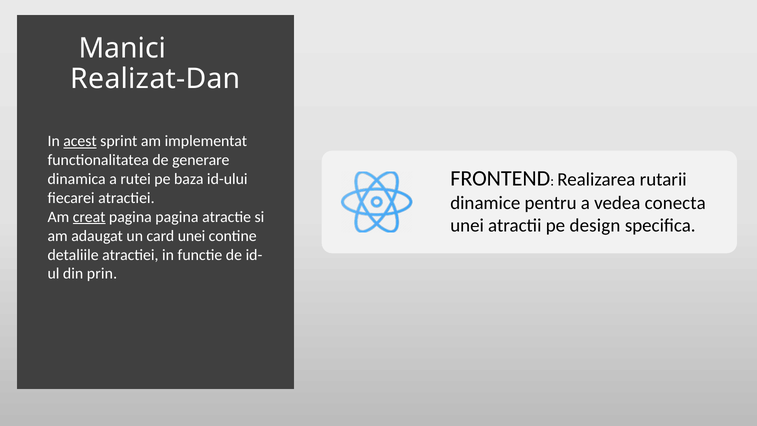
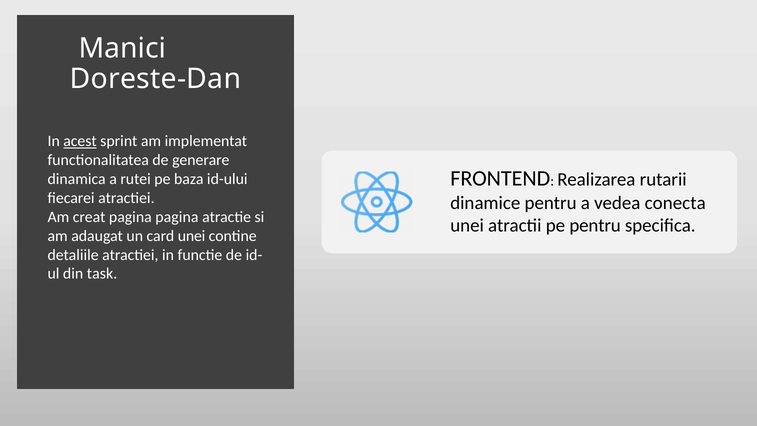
Realizat-Dan: Realizat-Dan -> Doreste-Dan (155, 79)
creat underline: present -> none (89, 217)
pe design: design -> pentru (595, 226)
prin: prin -> task (102, 274)
